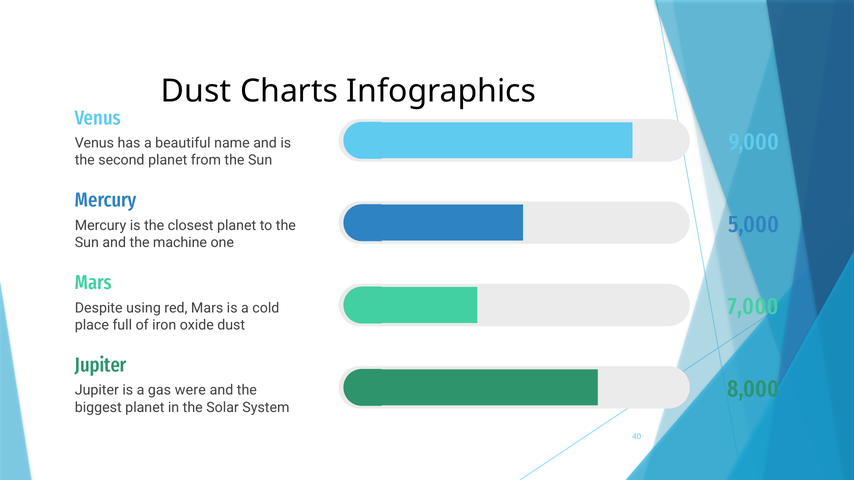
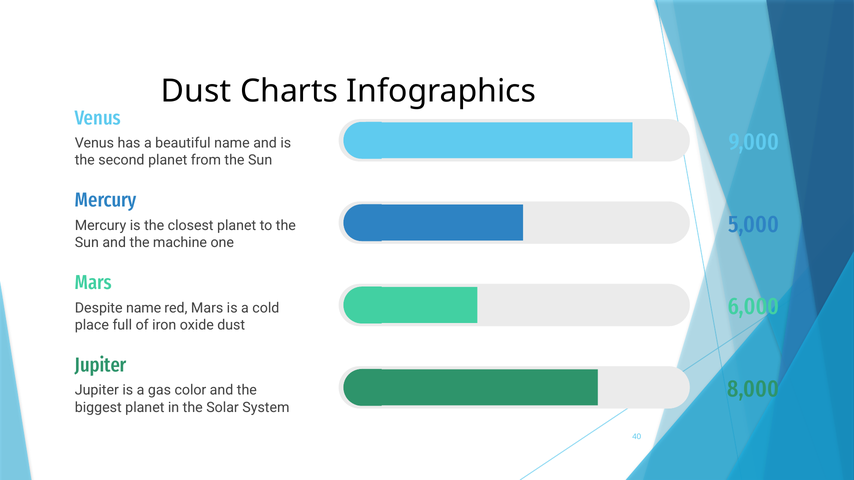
7,000: 7,000 -> 6,000 (753, 307)
Despite using: using -> name (144, 308)
were: were -> color (190, 391)
